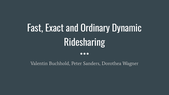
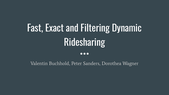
Ordinary: Ordinary -> Filtering (95, 28)
